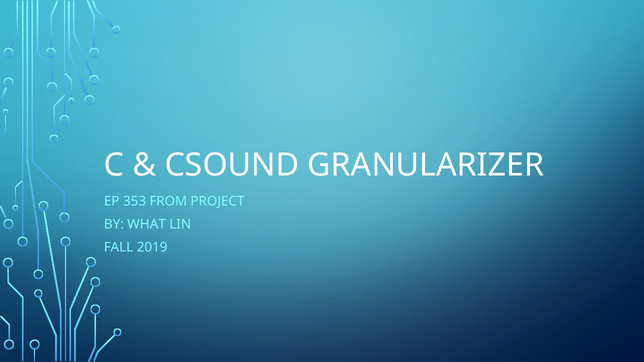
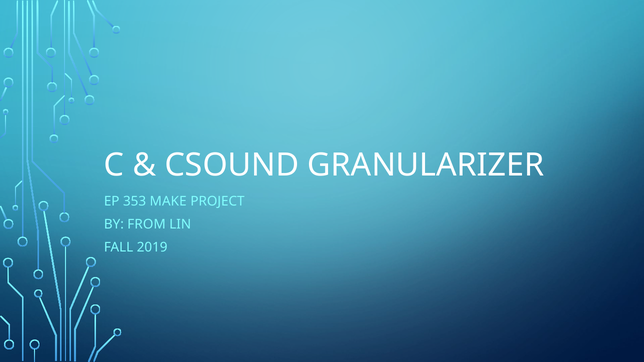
FROM: FROM -> MAKE (168, 202)
WHAT: WHAT -> FROM (147, 224)
